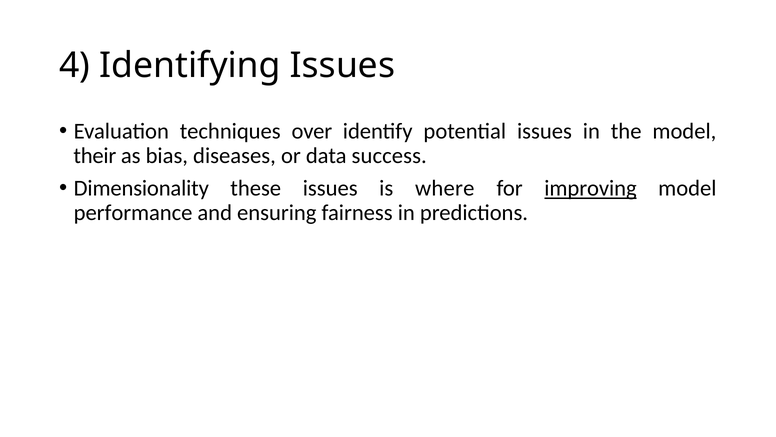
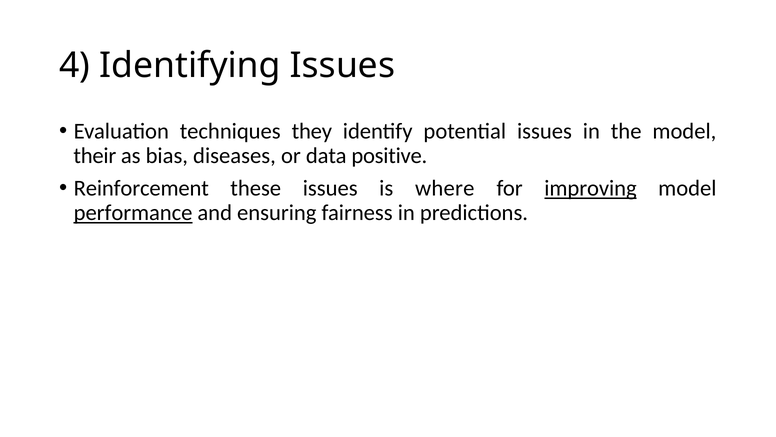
over: over -> they (312, 131)
success: success -> positive (389, 156)
Dimensionality: Dimensionality -> Reinforcement (141, 188)
performance underline: none -> present (133, 213)
